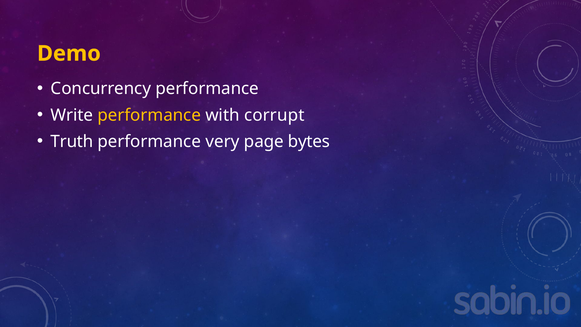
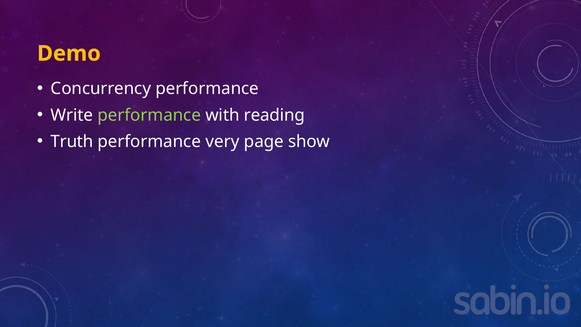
performance colour: yellow -> light green (149, 115)
corrupt: corrupt -> reading (274, 115)
bytes: bytes -> show (309, 141)
